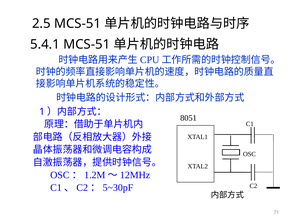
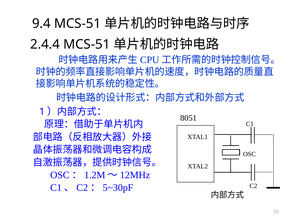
2.5: 2.5 -> 9.4 (41, 24)
5.4.1: 5.4.1 -> 2.4.4 (45, 44)
